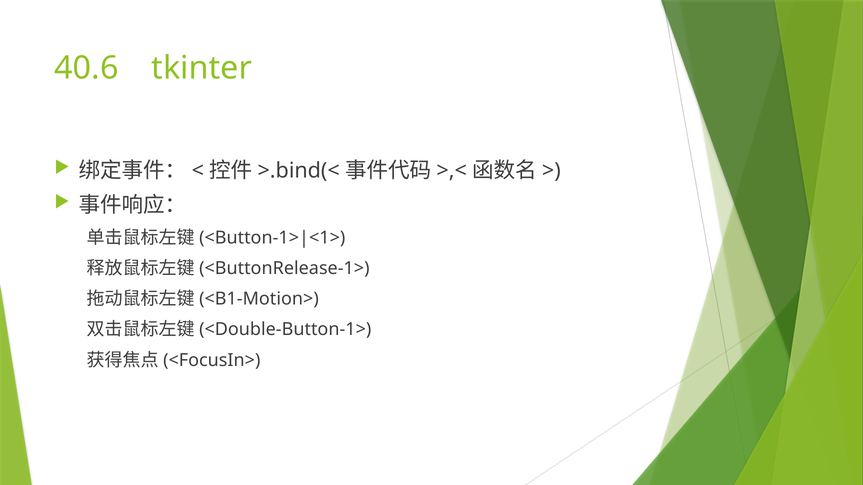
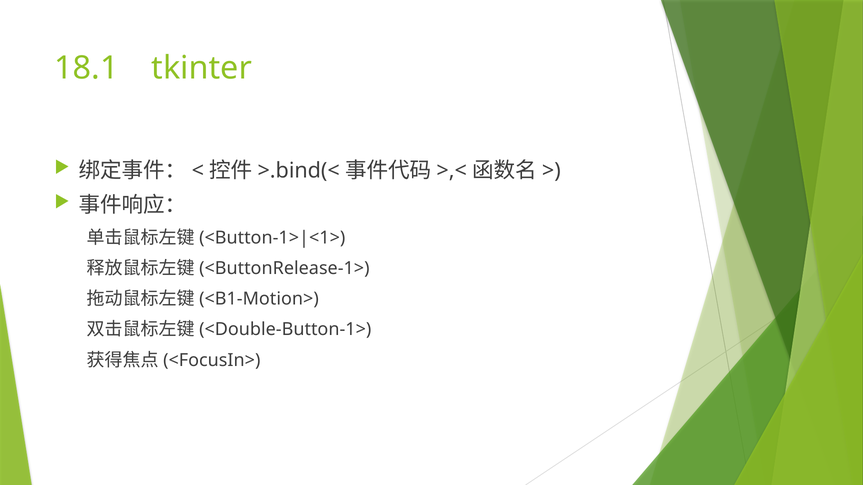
40.6: 40.6 -> 18.1 (86, 68)
